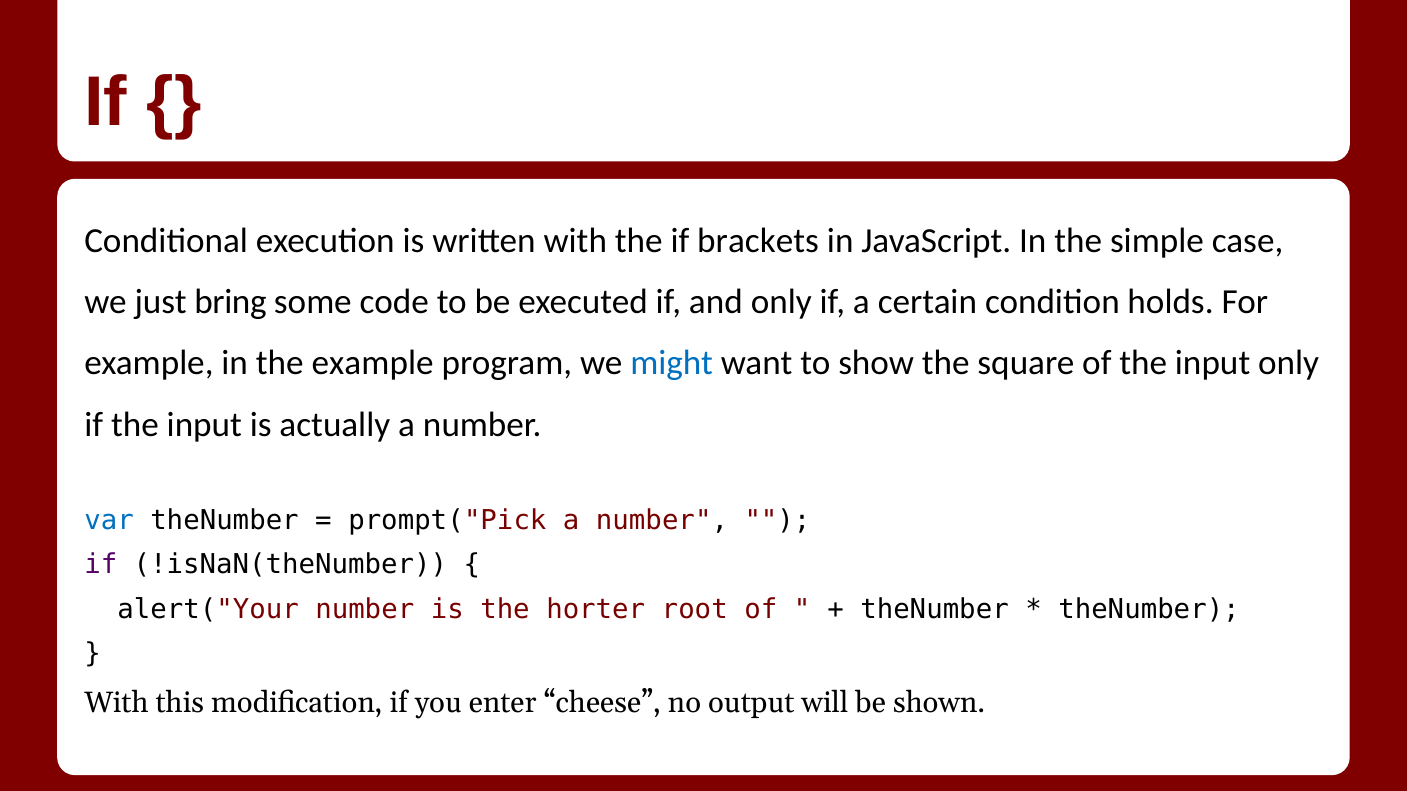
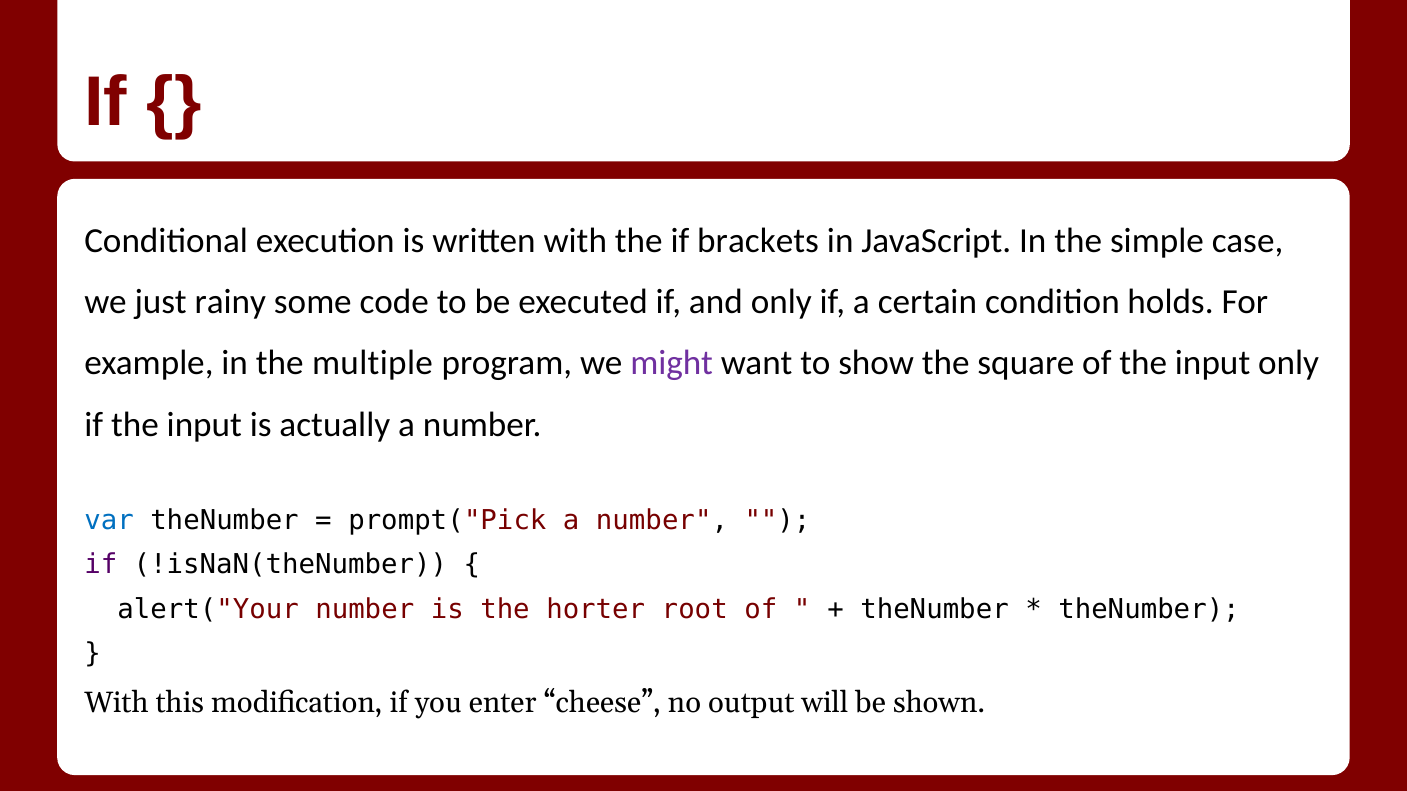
bring: bring -> rainy (230, 302)
the example: example -> multiple (372, 364)
might colour: blue -> purple (672, 364)
